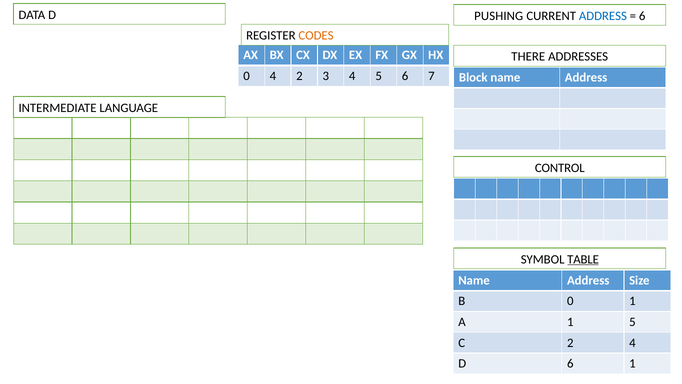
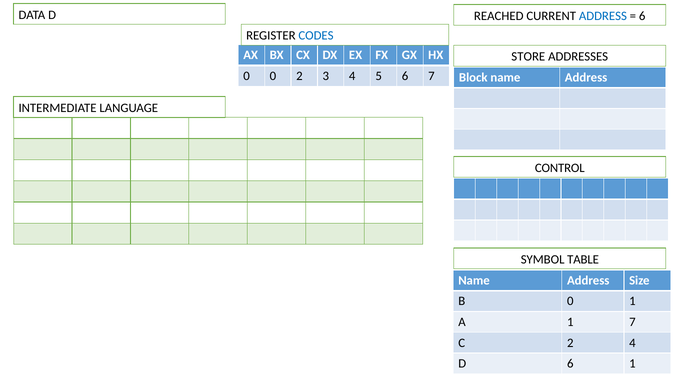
PUSHING: PUSHING -> REACHED (499, 16)
CODES colour: orange -> blue (316, 36)
THERE: THERE -> STORE (528, 57)
0 4: 4 -> 0 (273, 76)
TABLE underline: present -> none (583, 259)
1 5: 5 -> 7 (632, 322)
